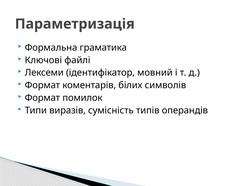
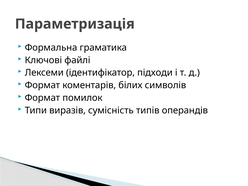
мовний: мовний -> підходи (155, 73)
